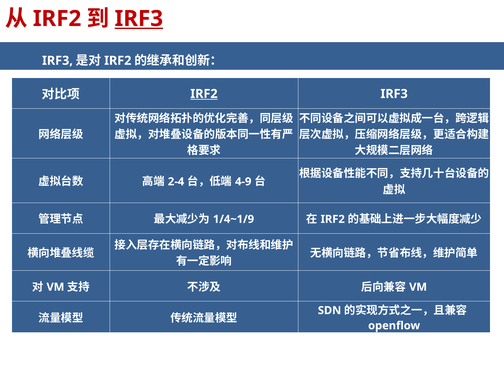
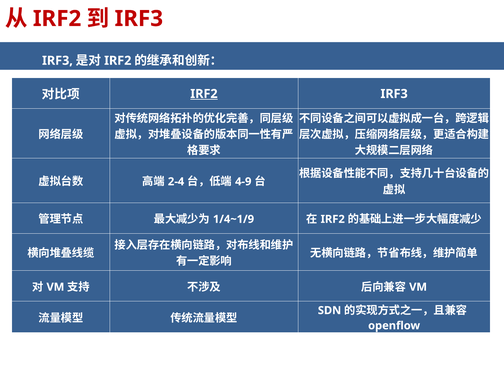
IRF3 underline: present -> none (139, 19)
